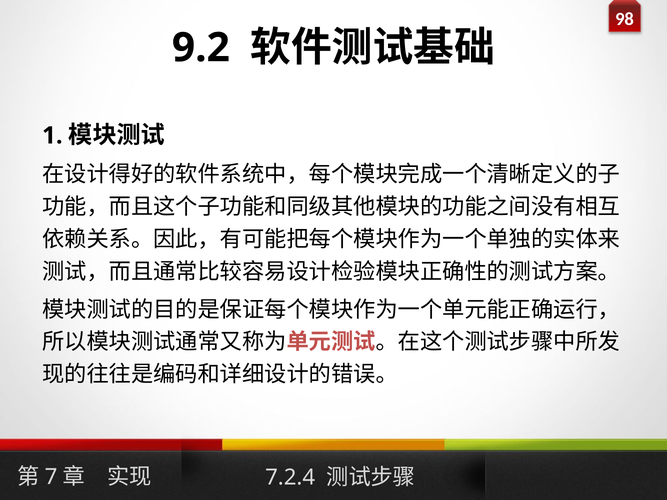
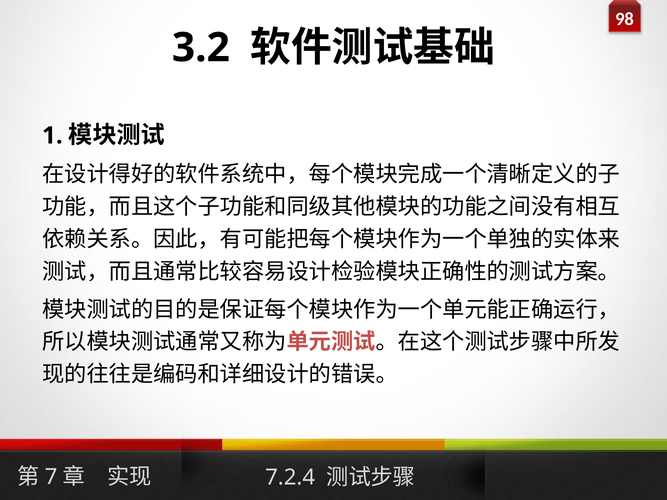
9.2: 9.2 -> 3.2 (201, 48)
